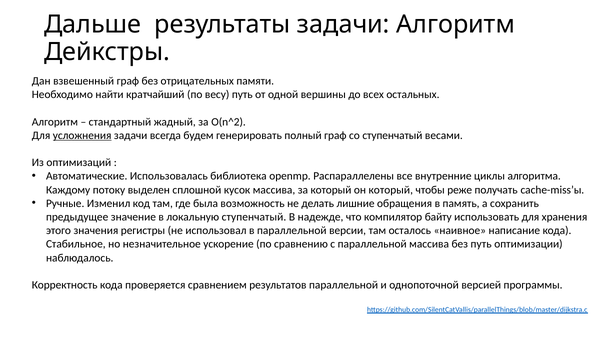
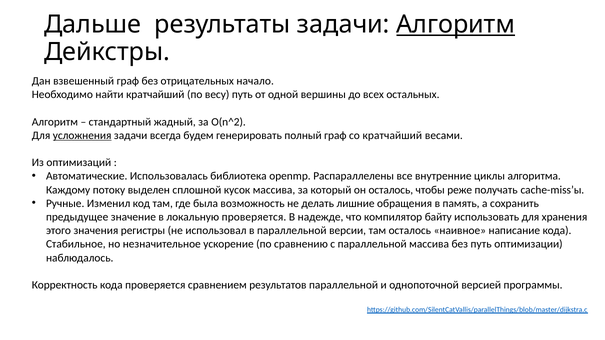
Алгоритм underline: none -> present (456, 25)
памяти: памяти -> начало (255, 81)
со ступенчатый: ступенчатый -> кратчайший (392, 135)
он который: который -> осталось (391, 190)
локальную ступенчатый: ступенчатый -> проверяется (254, 217)
